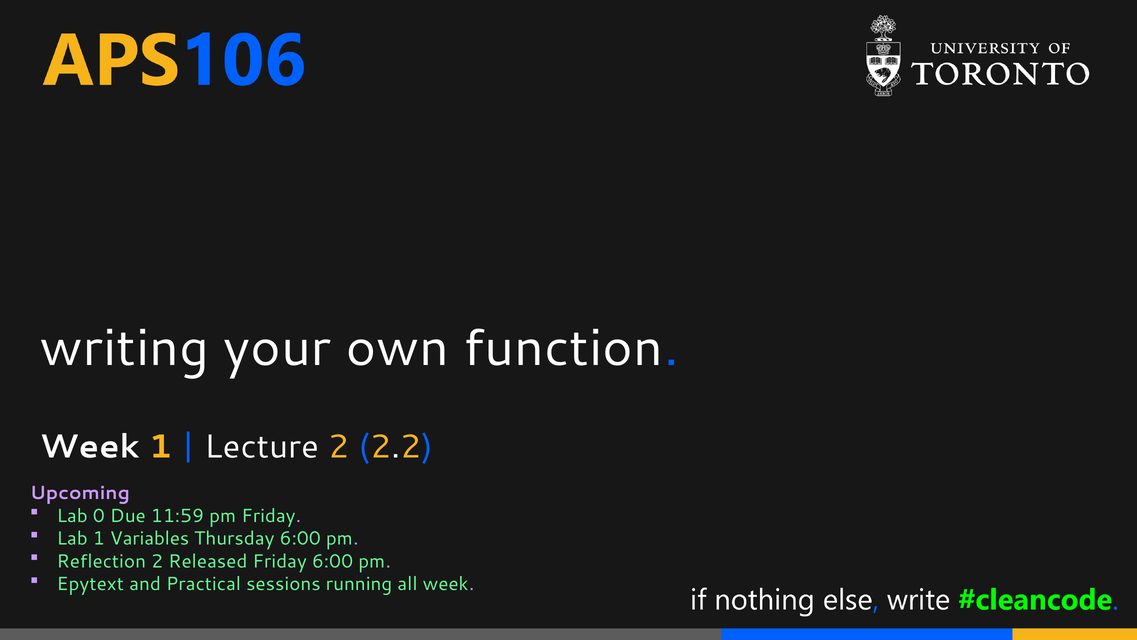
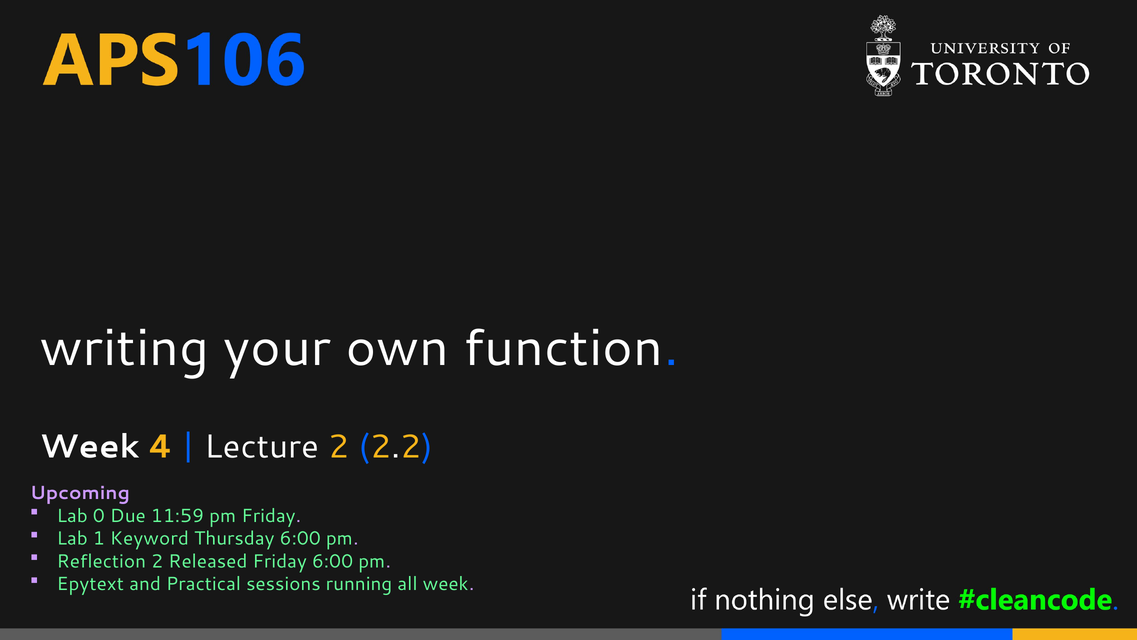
Week 1: 1 -> 4 (161, 447)
Variables: Variables -> Keyword (149, 538)
